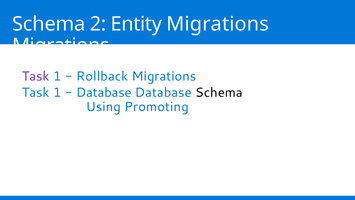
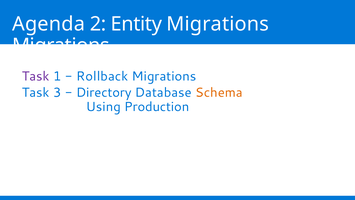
Schema: Schema -> Agenda (49, 24)
1: 1 -> 3 (57, 92)
Database: Database -> Directory (104, 92)
Schema colour: black -> orange (219, 92)
Promoting: Promoting -> Production (157, 107)
